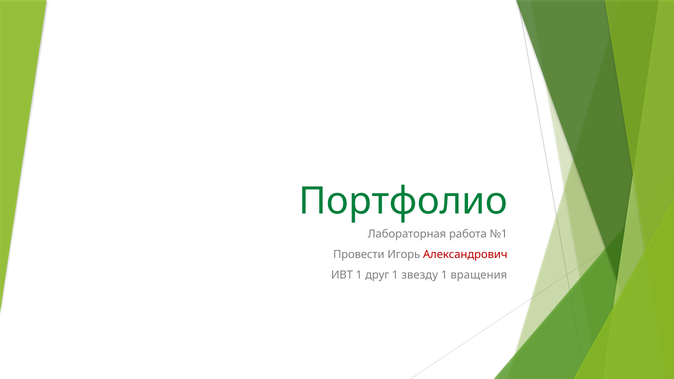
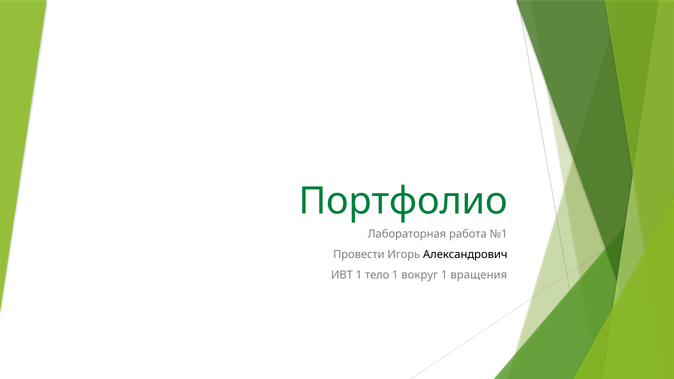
Александрович colour: red -> black (465, 254)
друг: друг -> тело (377, 275)
звезду: звезду -> вокруг (420, 275)
